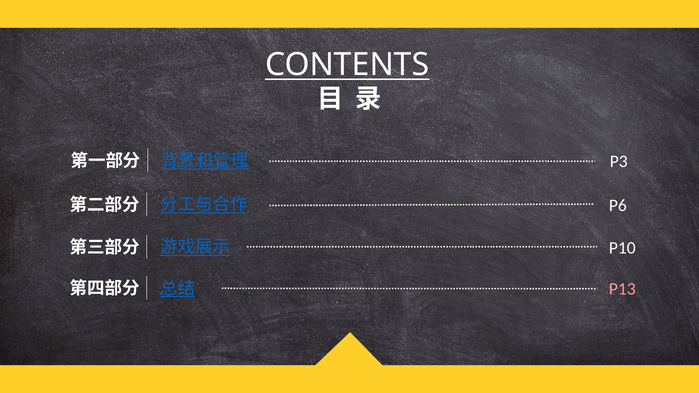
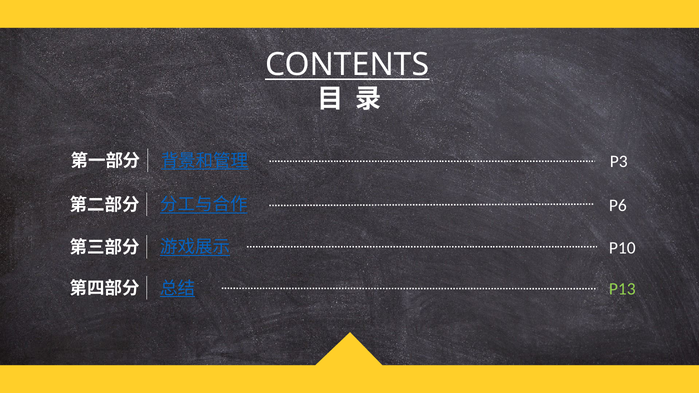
P13 colour: pink -> light green (622, 289)
